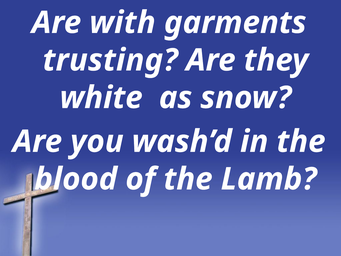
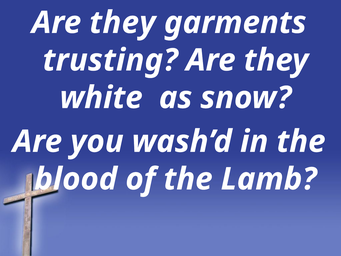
with: with -> they (122, 23)
